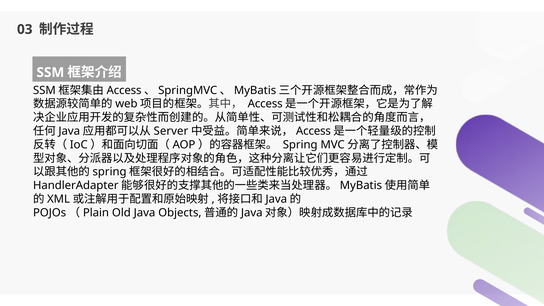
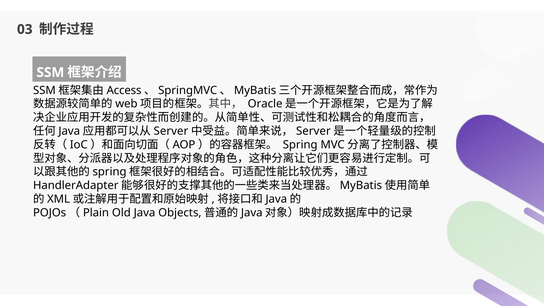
Access: Access -> Oracle (265, 104)
Access: Access -> Server (313, 131)
